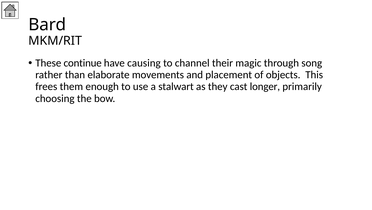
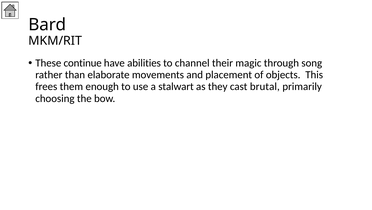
causing: causing -> abilities (144, 63)
longer: longer -> brutal (265, 86)
